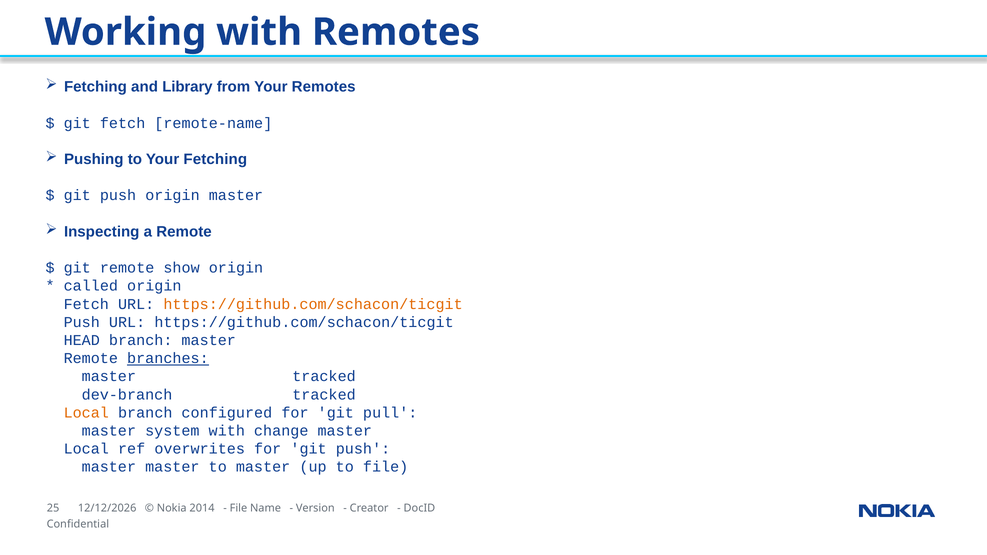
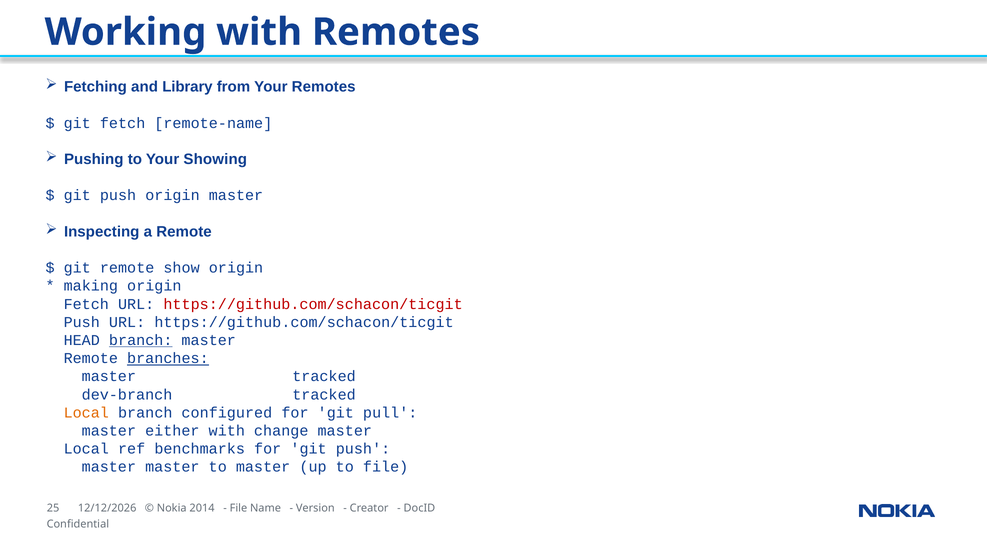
Your Fetching: Fetching -> Showing (215, 159)
called: called -> making (91, 286)
https://github.com/schacon/ticgit colour: orange -> red (313, 304)
branch underline: none -> present (141, 340)
system: system -> either (172, 431)
overwrites: overwrites -> benchmarks (200, 449)
